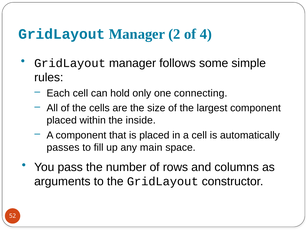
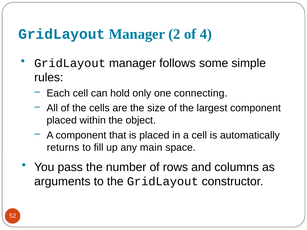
inside: inside -> object (141, 120)
passes: passes -> returns (63, 148)
